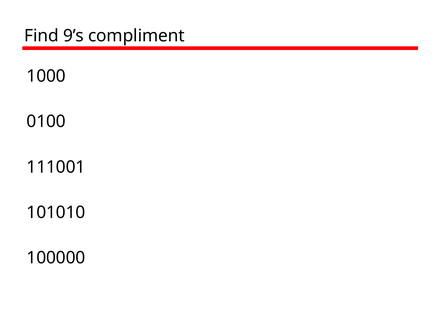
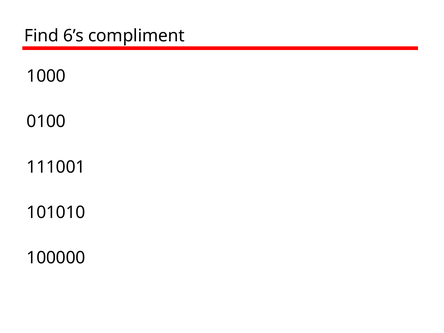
9’s: 9’s -> 6’s (73, 36)
